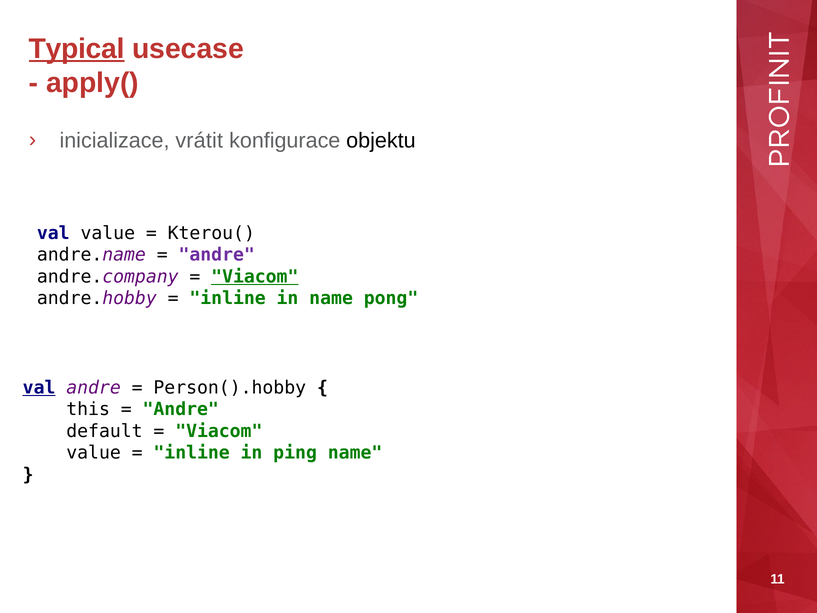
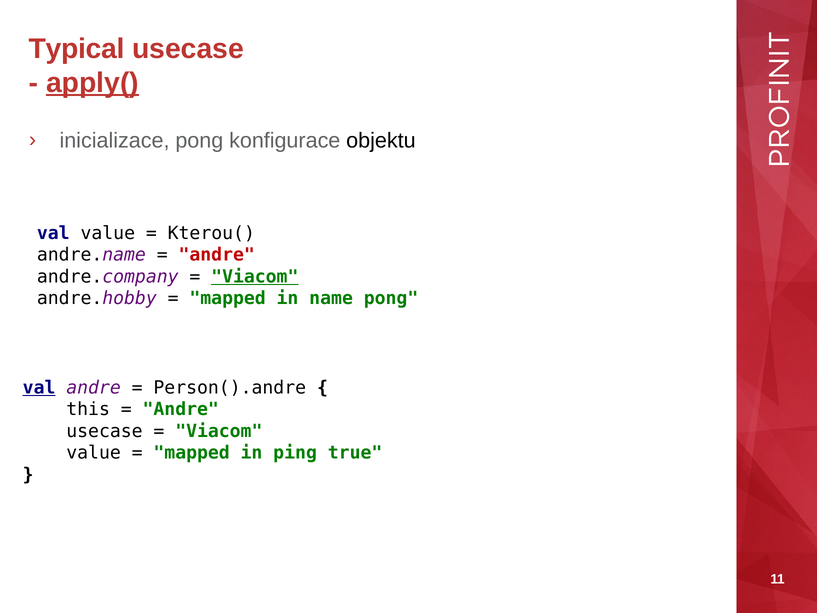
Typical underline: present -> none (77, 49)
apply( underline: none -> present (93, 83)
inicializace vrátit: vrátit -> pong (199, 141)
andre colour: purple -> red (217, 255)
inline: inline -> mapped (228, 298)
Person().hobby: Person().hobby -> Person().andre (230, 387)
default: default -> usecase (104, 431)
inline: inline -> mapped (192, 453)
ping name: name -> true (355, 453)
